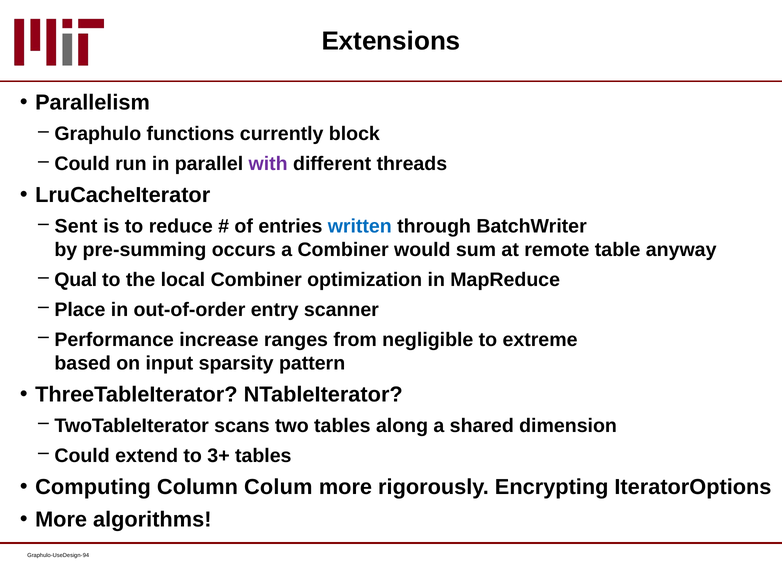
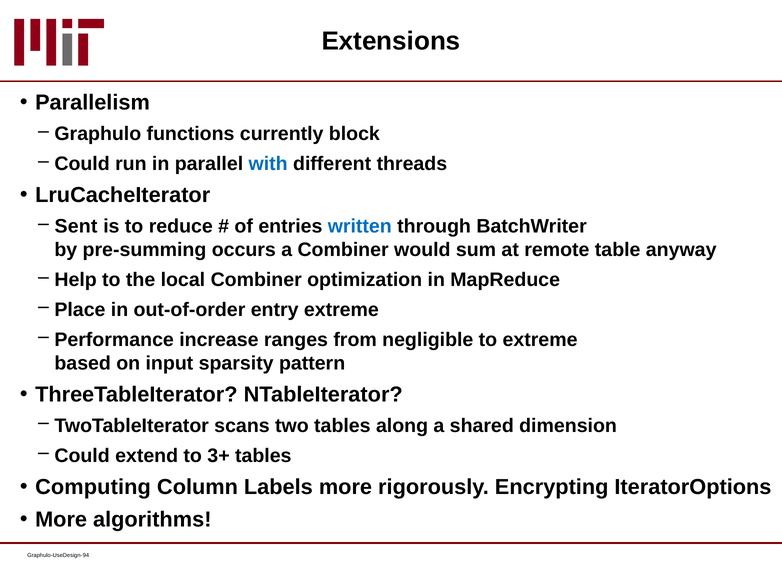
with colour: purple -> blue (268, 164)
Qual: Qual -> Help (76, 280)
entry scanner: scanner -> extreme (341, 310)
Colum: Colum -> Labels (278, 487)
